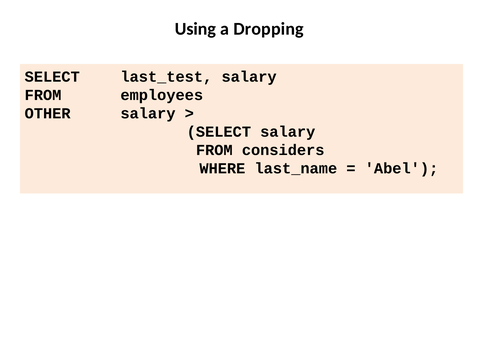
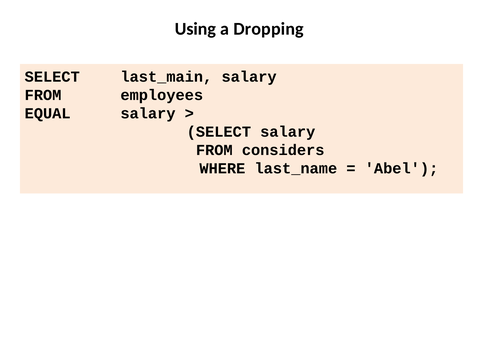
last_test: last_test -> last_main (166, 76)
OTHER: OTHER -> EQUAL (48, 113)
